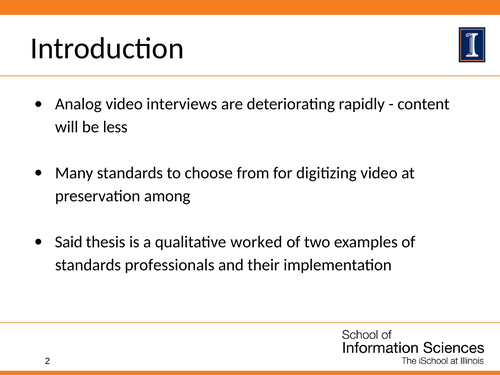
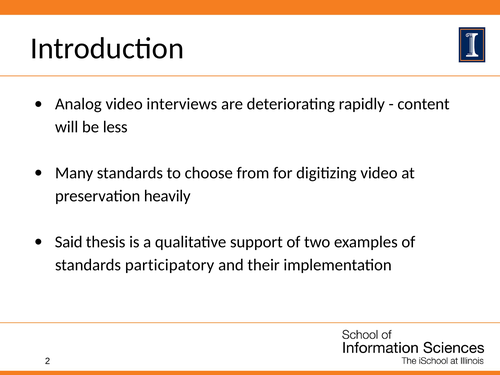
among: among -> heavily (167, 196)
worked: worked -> support (256, 242)
professionals: professionals -> participatory (170, 265)
